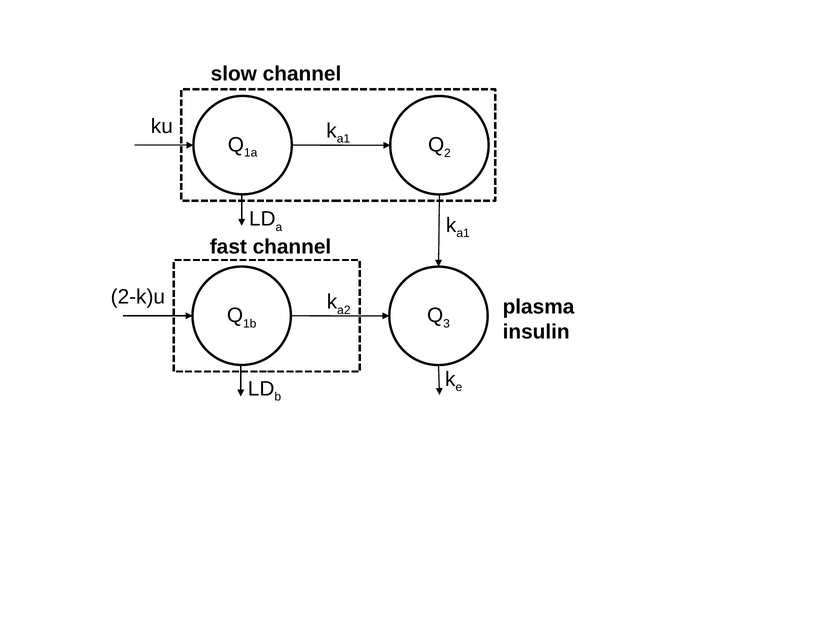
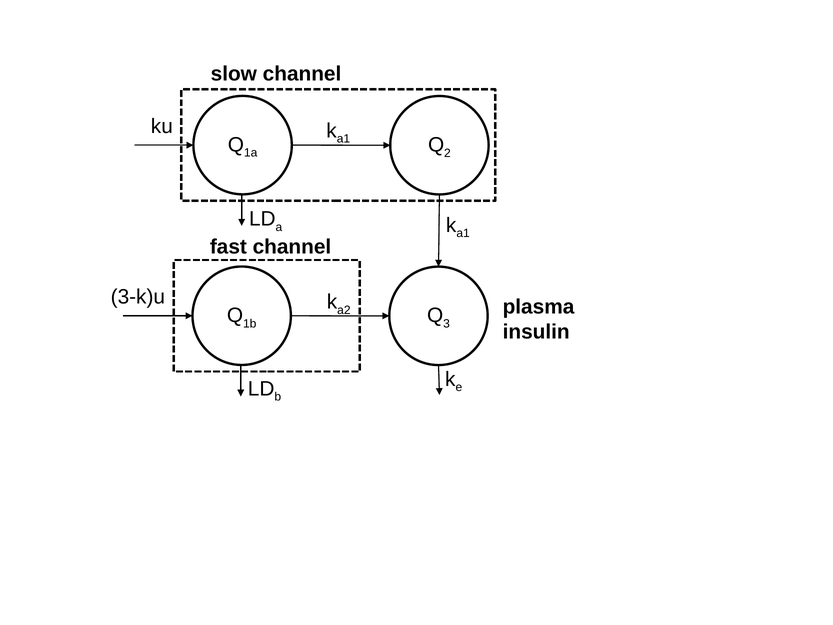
2-k)u: 2-k)u -> 3-k)u (138, 297)
